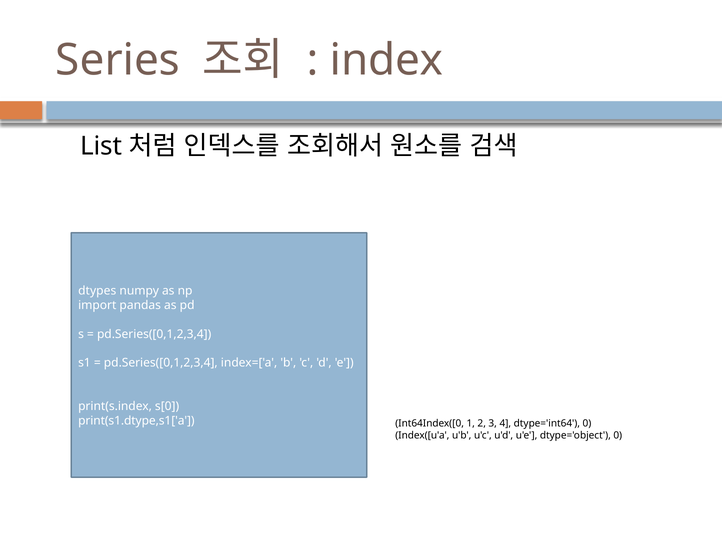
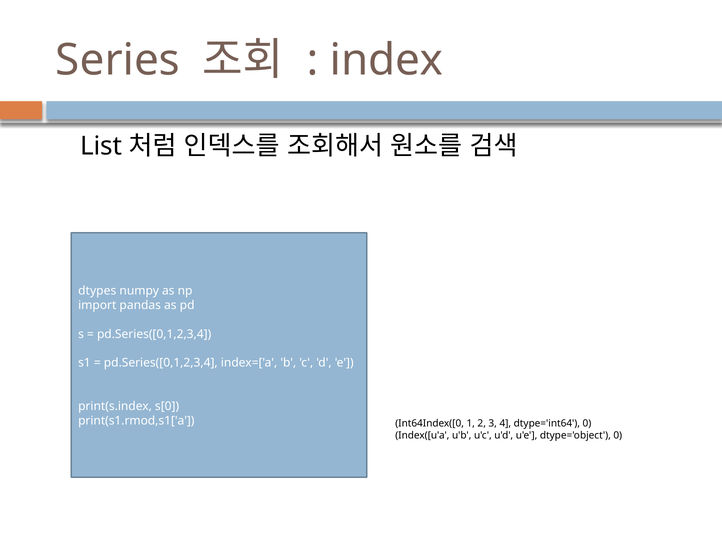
print(s1.dtype,s1['a: print(s1.dtype,s1['a -> print(s1.rmod,s1['a (136, 420)
